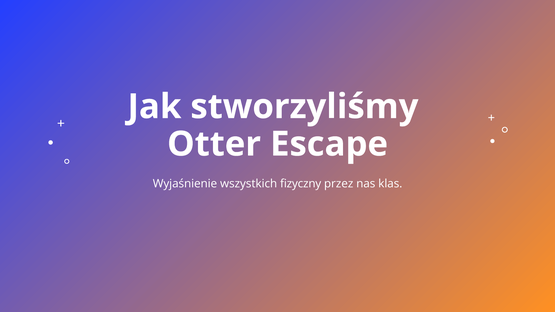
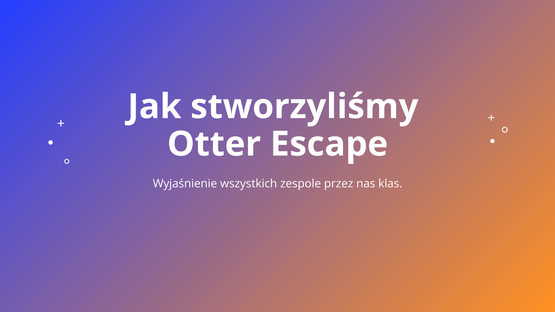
fizyczny: fizyczny -> zespole (301, 184)
